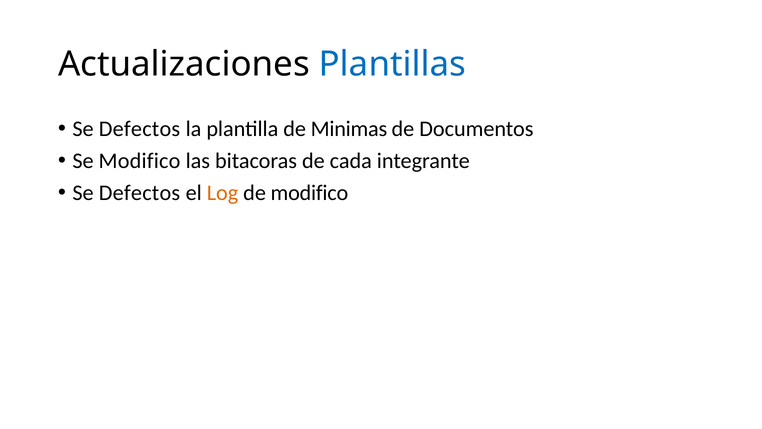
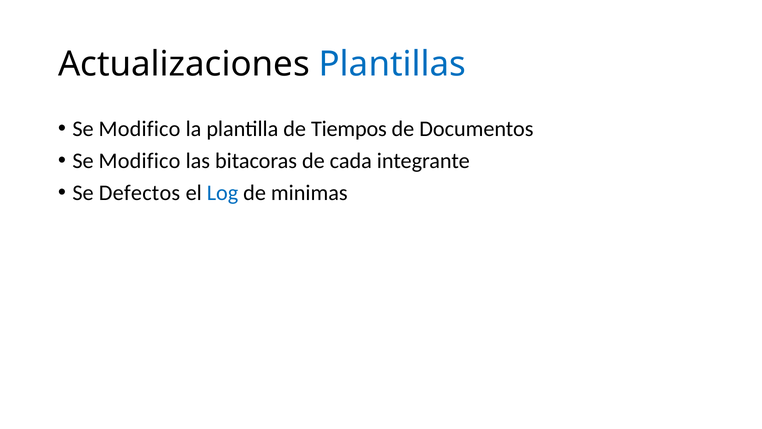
Defectos: Defectos -> Modifico (139, 129)
Minimas: Minimas -> Tiempos (349, 129)
Log colour: orange -> blue (223, 193)
de modifico: modifico -> minimas (309, 193)
